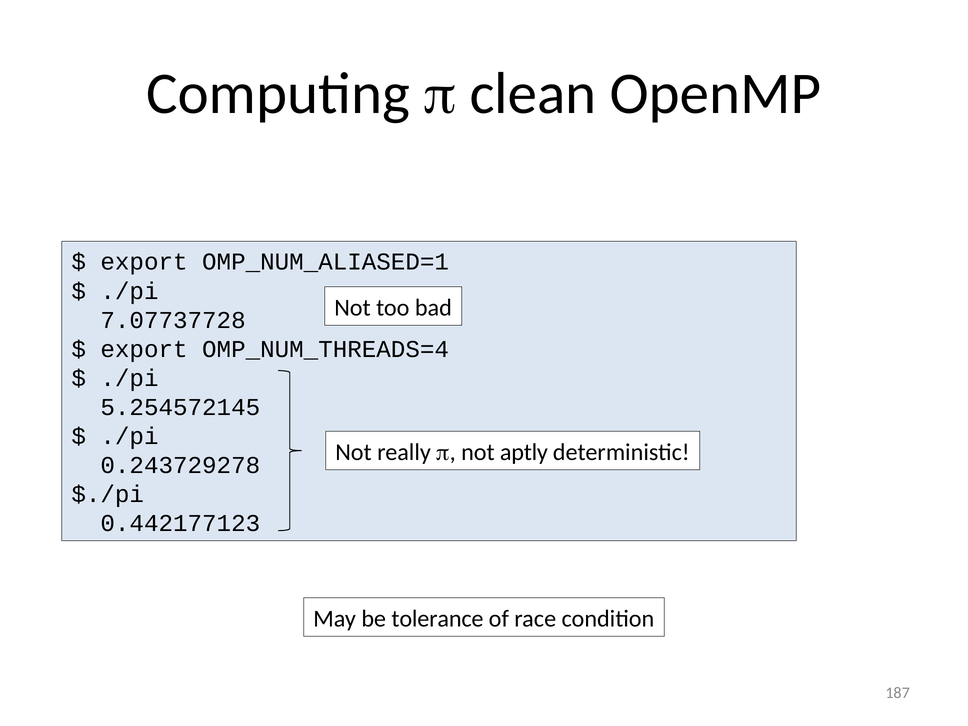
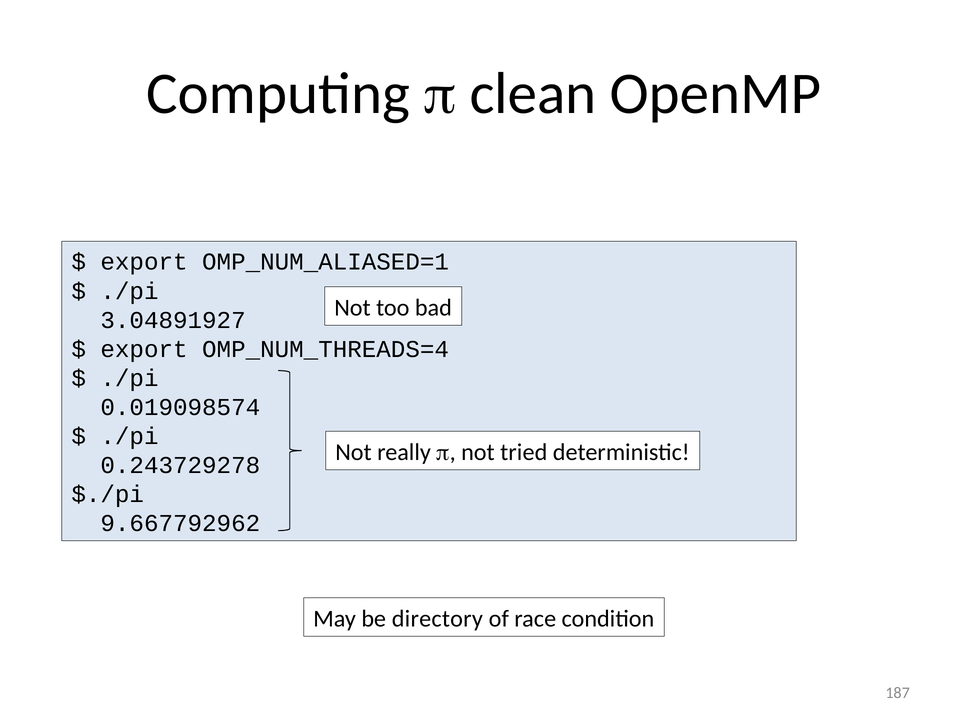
7.07737728: 7.07737728 -> 3.04891927 (173, 320)
5.254572145: 5.254572145 -> 0.019098574 (180, 407)
aptly: aptly -> tried (524, 452)
0.442177123: 0.442177123 -> 9.667792962 (180, 523)
tolerance: tolerance -> directory (437, 619)
